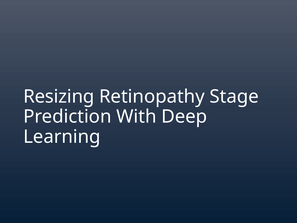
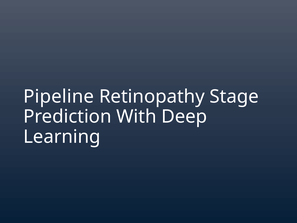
Resizing: Resizing -> Pipeline (59, 96)
